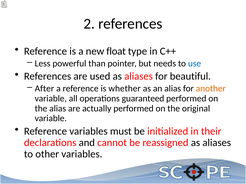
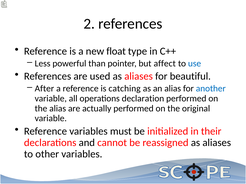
needs: needs -> affect (165, 64)
whether: whether -> catching (125, 89)
another colour: orange -> blue (211, 89)
guaranteed: guaranteed -> declaration (143, 99)
